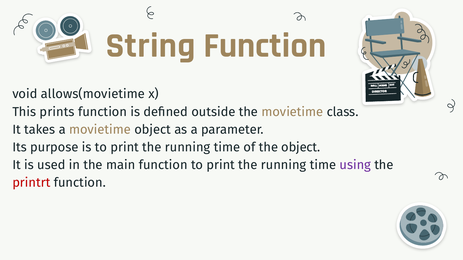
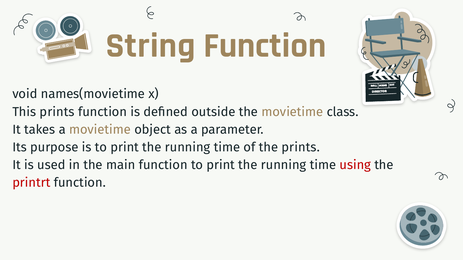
allows(movietime: allows(movietime -> names(movietime (93, 94)
the object: object -> prints (301, 147)
using colour: purple -> red (355, 165)
